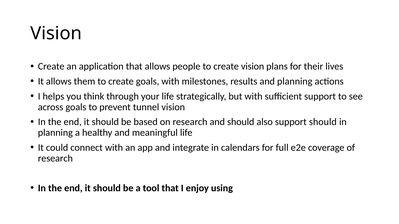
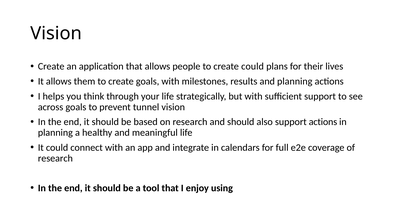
create vision: vision -> could (253, 67)
support should: should -> actions (323, 122)
